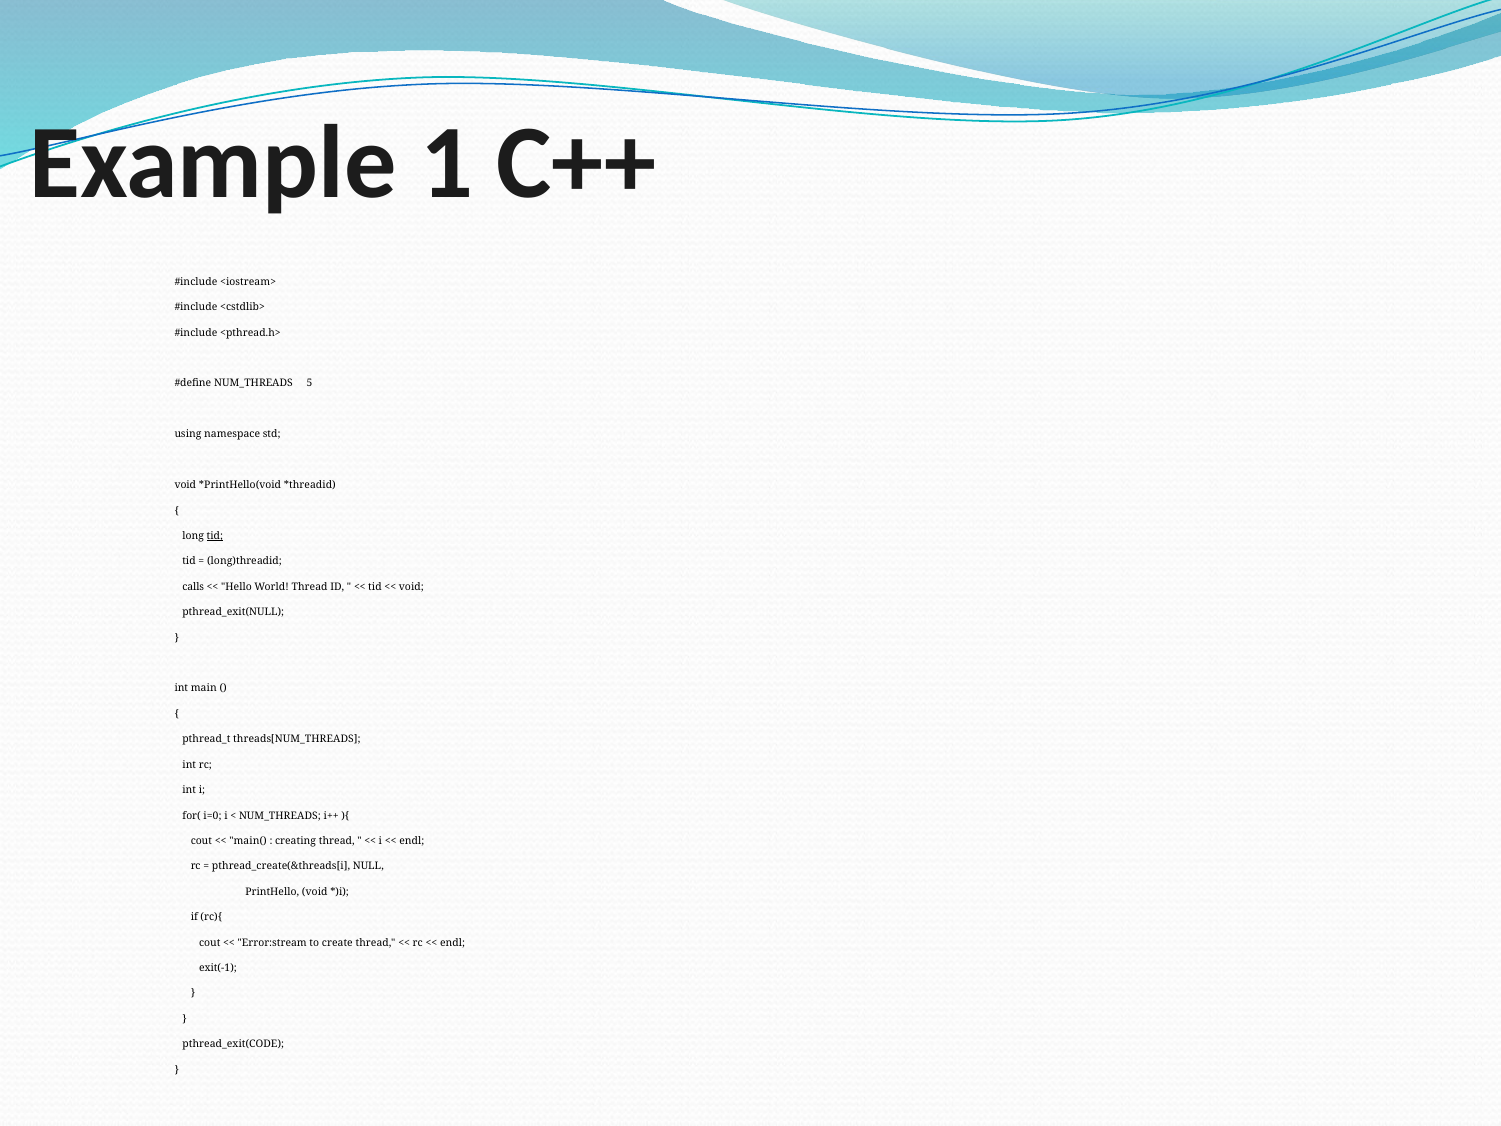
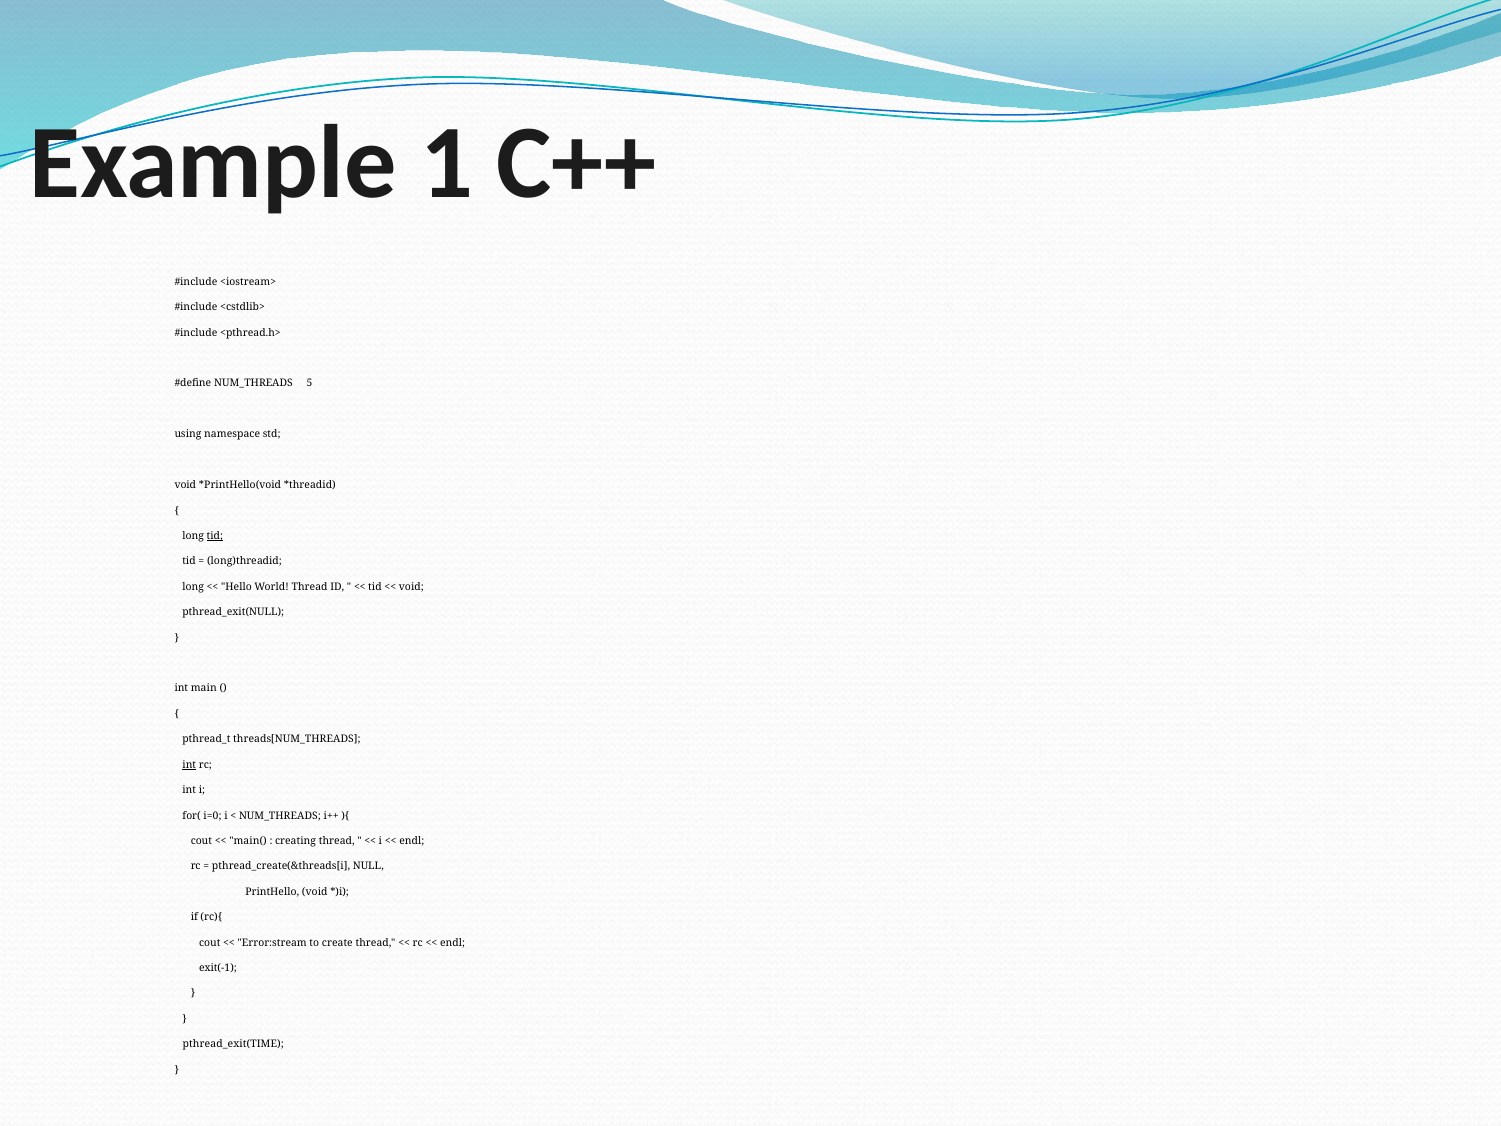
calls: calls -> long (193, 587)
int underline: none -> present (189, 765)
pthread_exit(CODE: pthread_exit(CODE -> pthread_exit(TIME (233, 1044)
